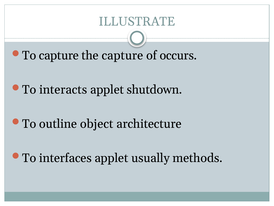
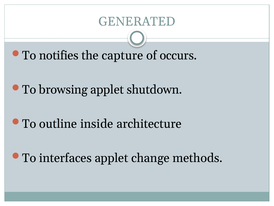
ILLUSTRATE: ILLUSTRATE -> GENERATED (137, 22)
To capture: capture -> notifies (59, 55)
interacts: interacts -> browsing (63, 89)
object: object -> inside (97, 123)
usually: usually -> change (150, 158)
